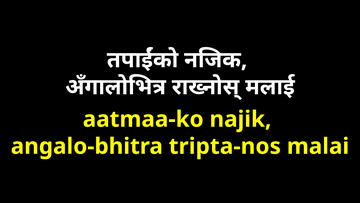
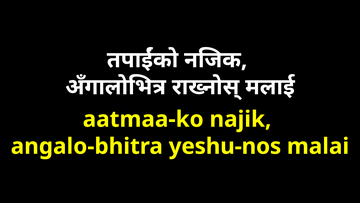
tripta-nos: tripta-nos -> yeshu-nos (225, 146)
